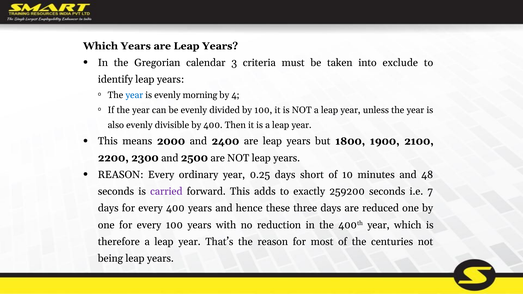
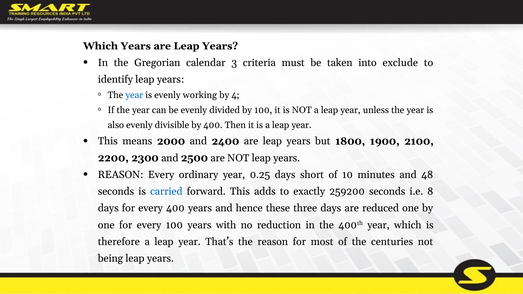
morning: morning -> working (200, 95)
carried colour: purple -> blue (166, 192)
7: 7 -> 8 (430, 192)
